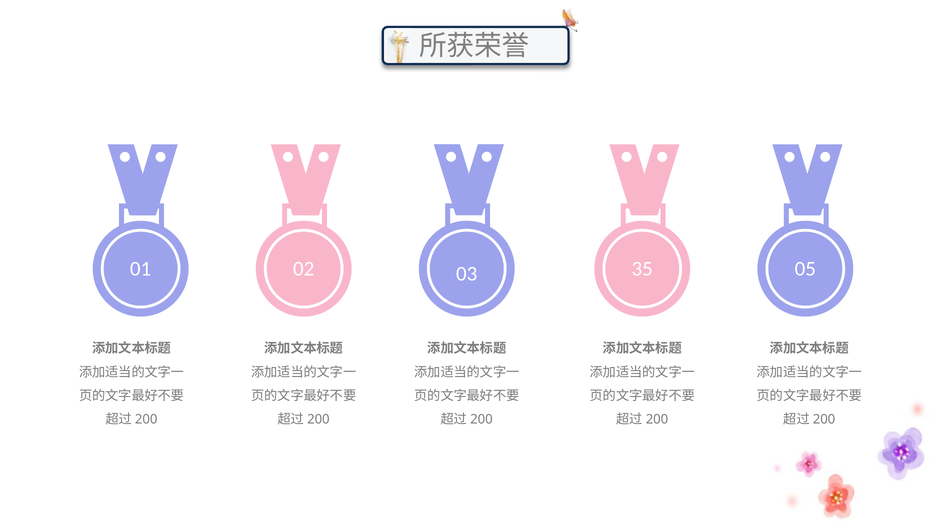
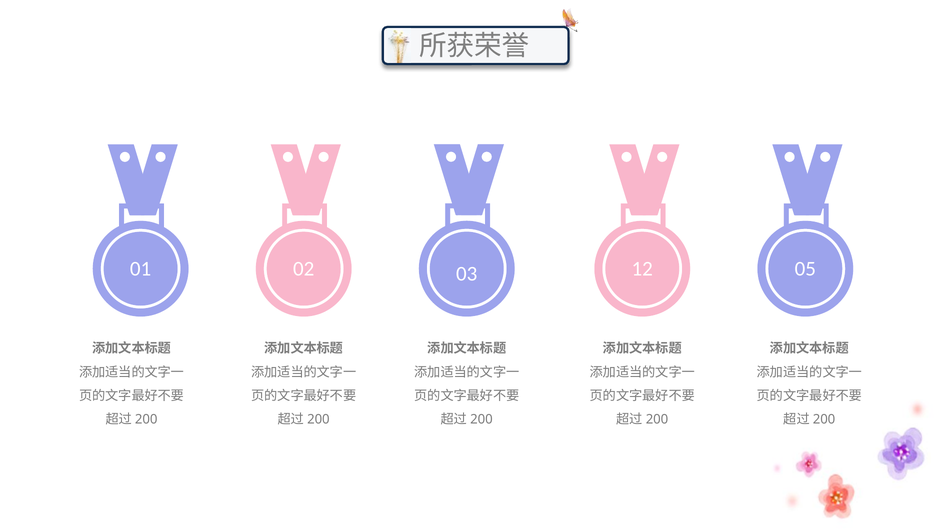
35: 35 -> 12 (642, 269)
